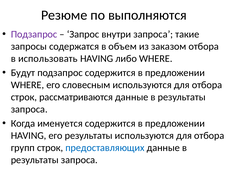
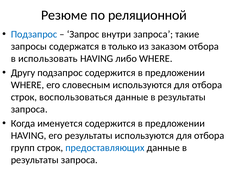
выполняются: выполняются -> реляционной (147, 15)
Подзапрос colour: purple -> blue (34, 34)
объем: объем -> только (123, 46)
Будут: Будут -> Другу (23, 73)
рассматриваются: рассматриваются -> воспользоваться (76, 97)
